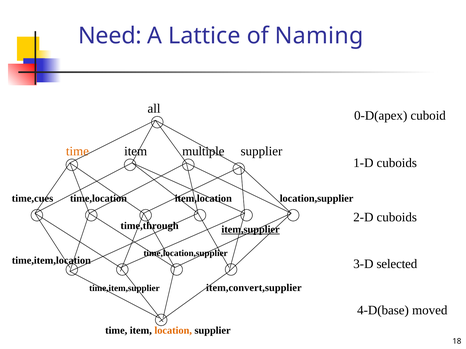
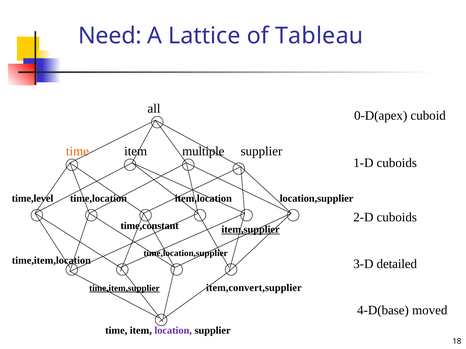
Naming: Naming -> Tableau (319, 36)
time,cues: time,cues -> time,level (33, 199)
time,through: time,through -> time,constant (150, 226)
selected: selected -> detailed (397, 264)
time,item,supplier underline: none -> present (124, 289)
location colour: orange -> purple (173, 331)
